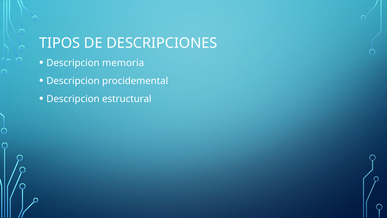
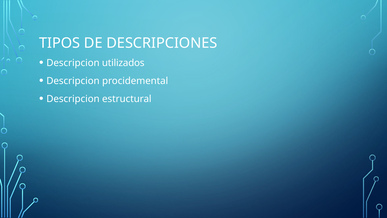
memoria: memoria -> utilizados (123, 63)
